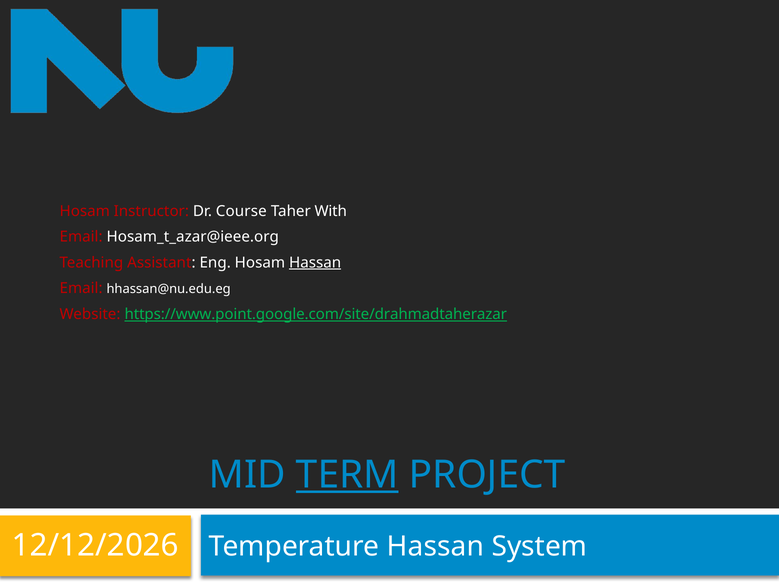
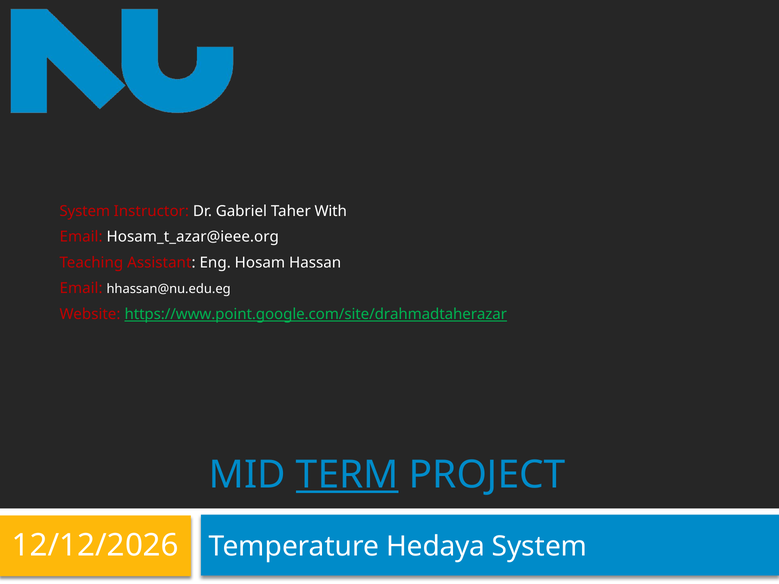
Hosam: Hosam -> System (85, 211)
Course: Course -> Gabriel (241, 211)
Hassan underline: present -> none (315, 263)
Temperature Hassan: Hassan -> Hedaya (436, 547)
